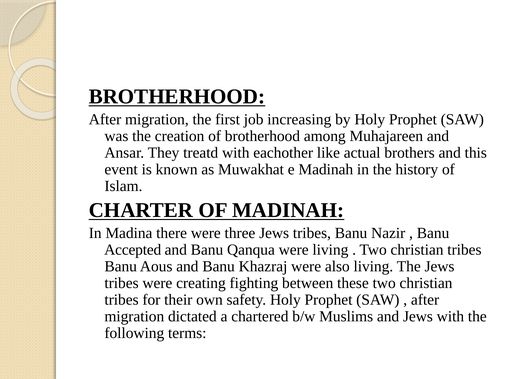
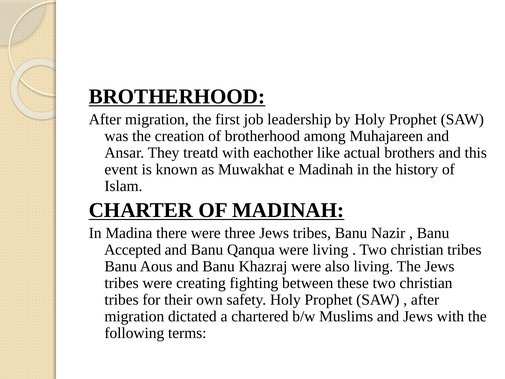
increasing: increasing -> leadership (299, 119)
